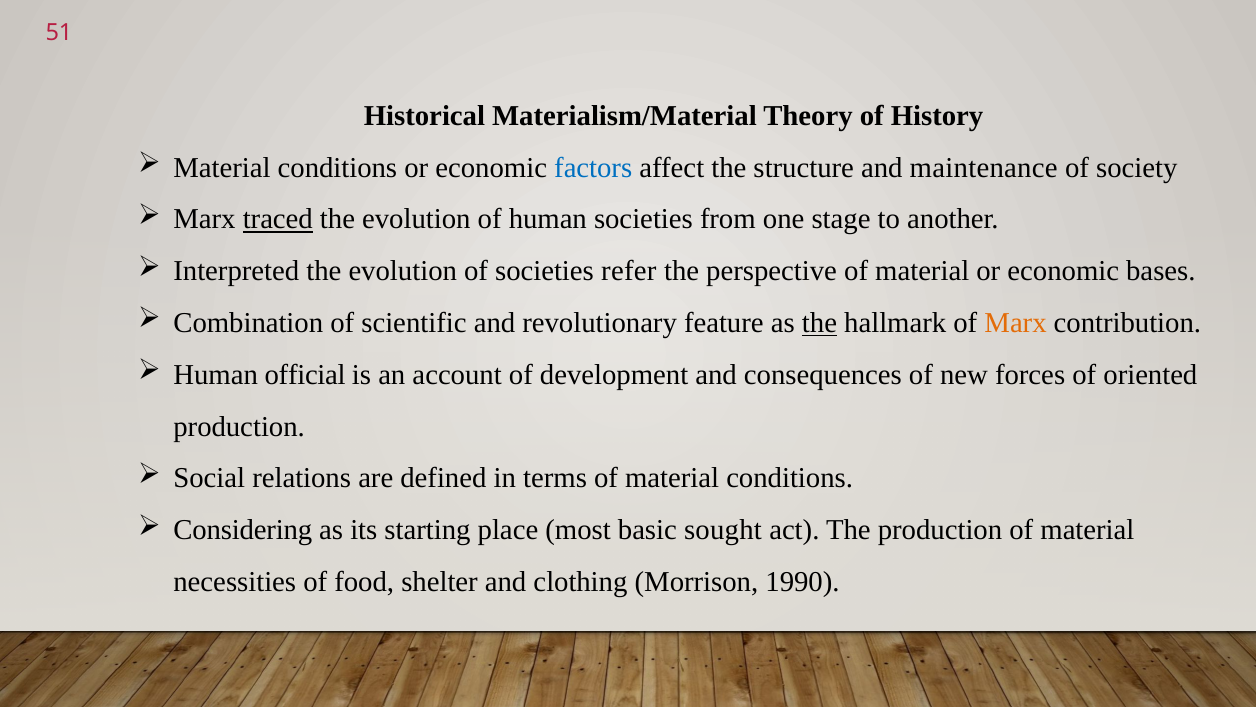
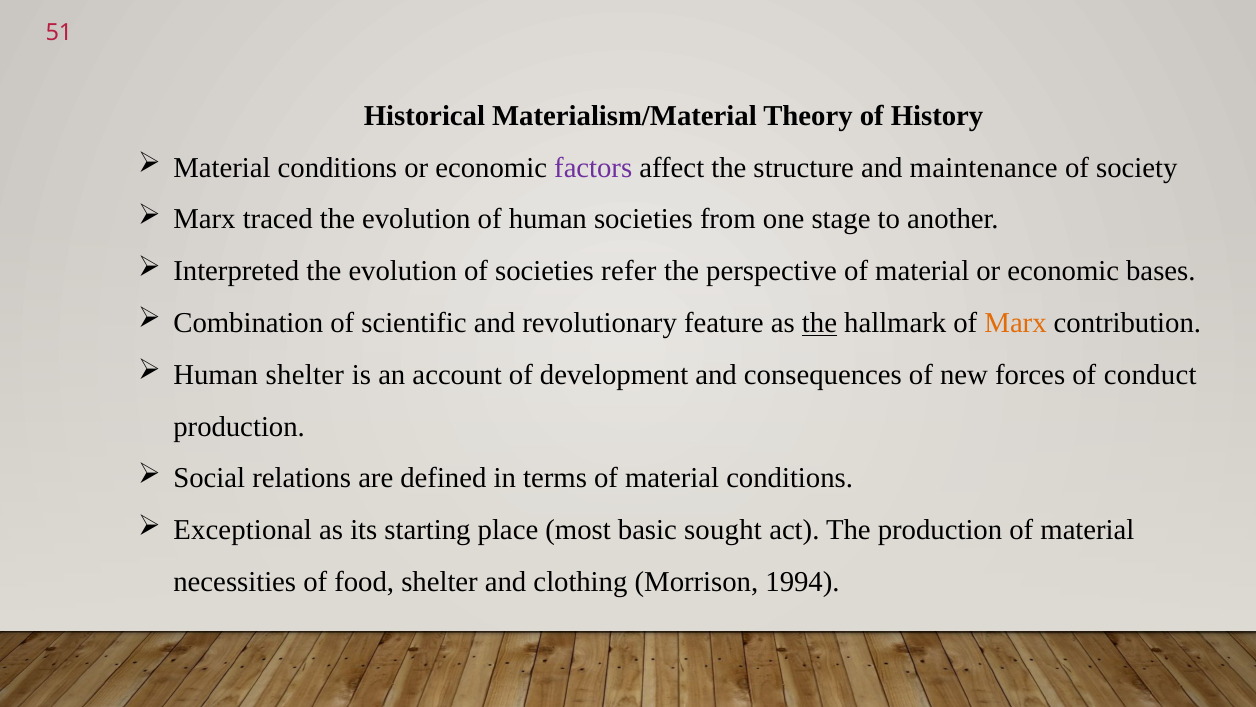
factors colour: blue -> purple (593, 167)
traced underline: present -> none (278, 219)
Human official: official -> shelter (305, 375)
oriented: oriented -> conduct (1150, 375)
Considering: Considering -> Exceptional (243, 530)
1990: 1990 -> 1994 (803, 582)
